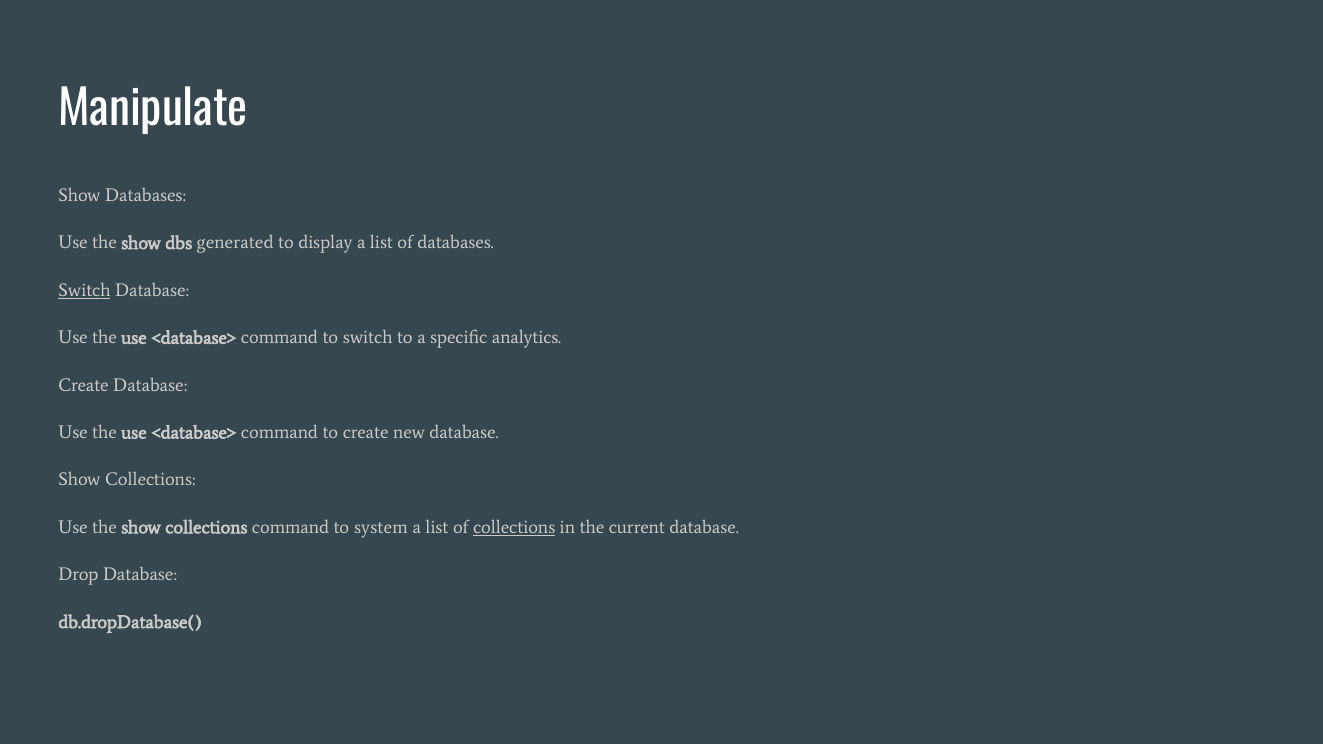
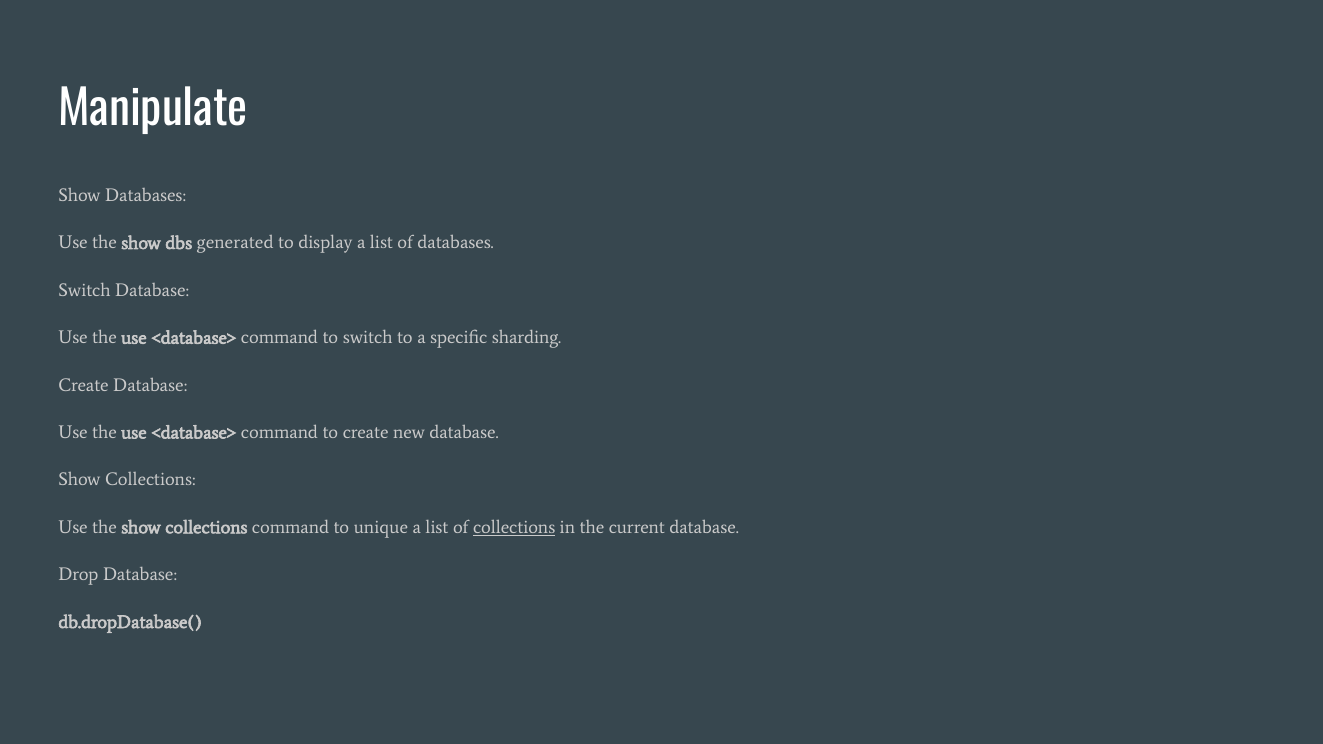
Switch underline: present -> none (84, 290)
analytics: analytics -> sharding (527, 338)
system: system -> unique (381, 527)
